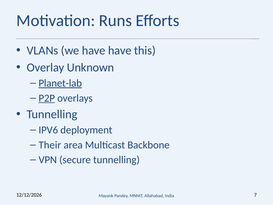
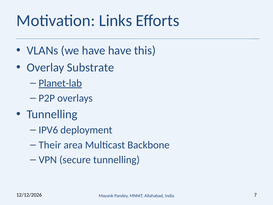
Runs: Runs -> Links (116, 21)
Unknown: Unknown -> Substrate (91, 67)
P2P underline: present -> none (47, 98)
